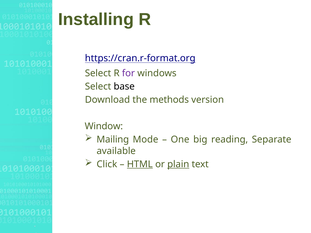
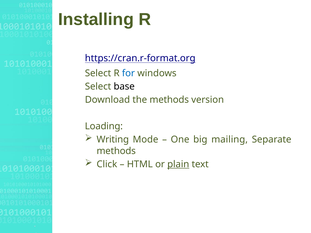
for colour: purple -> blue (128, 73)
Window: Window -> Loading (104, 126)
Mailing: Mailing -> Writing (113, 140)
reading: reading -> mailing (230, 140)
available: available -> methods (116, 151)
HTML underline: present -> none (140, 164)
